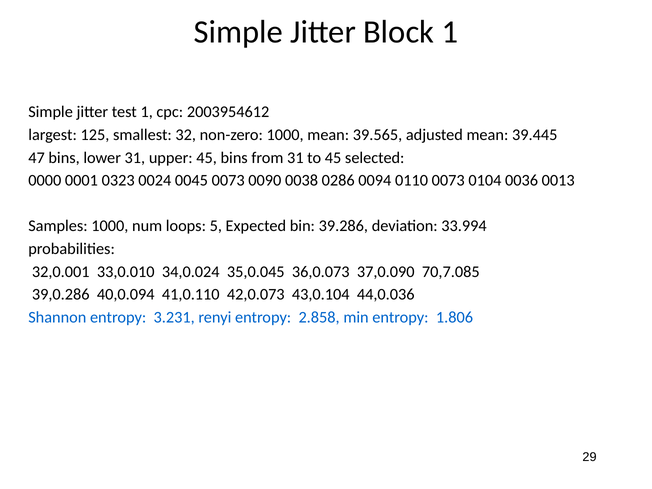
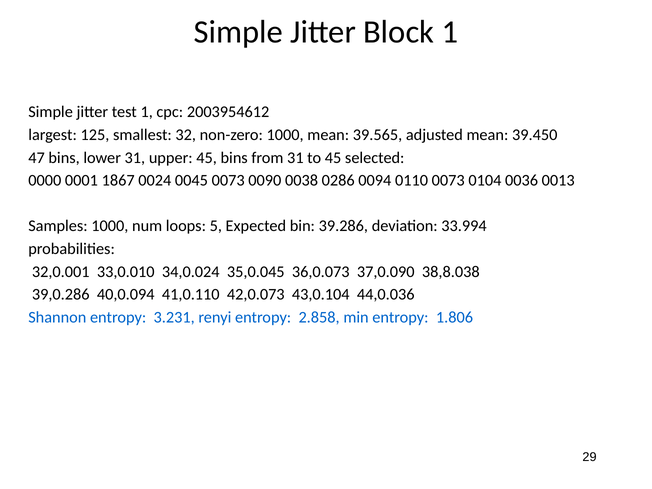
39.445: 39.445 -> 39.450 (535, 135)
0323: 0323 -> 1867 (118, 180)
70,7.085: 70,7.085 -> 38,8.038 (451, 272)
